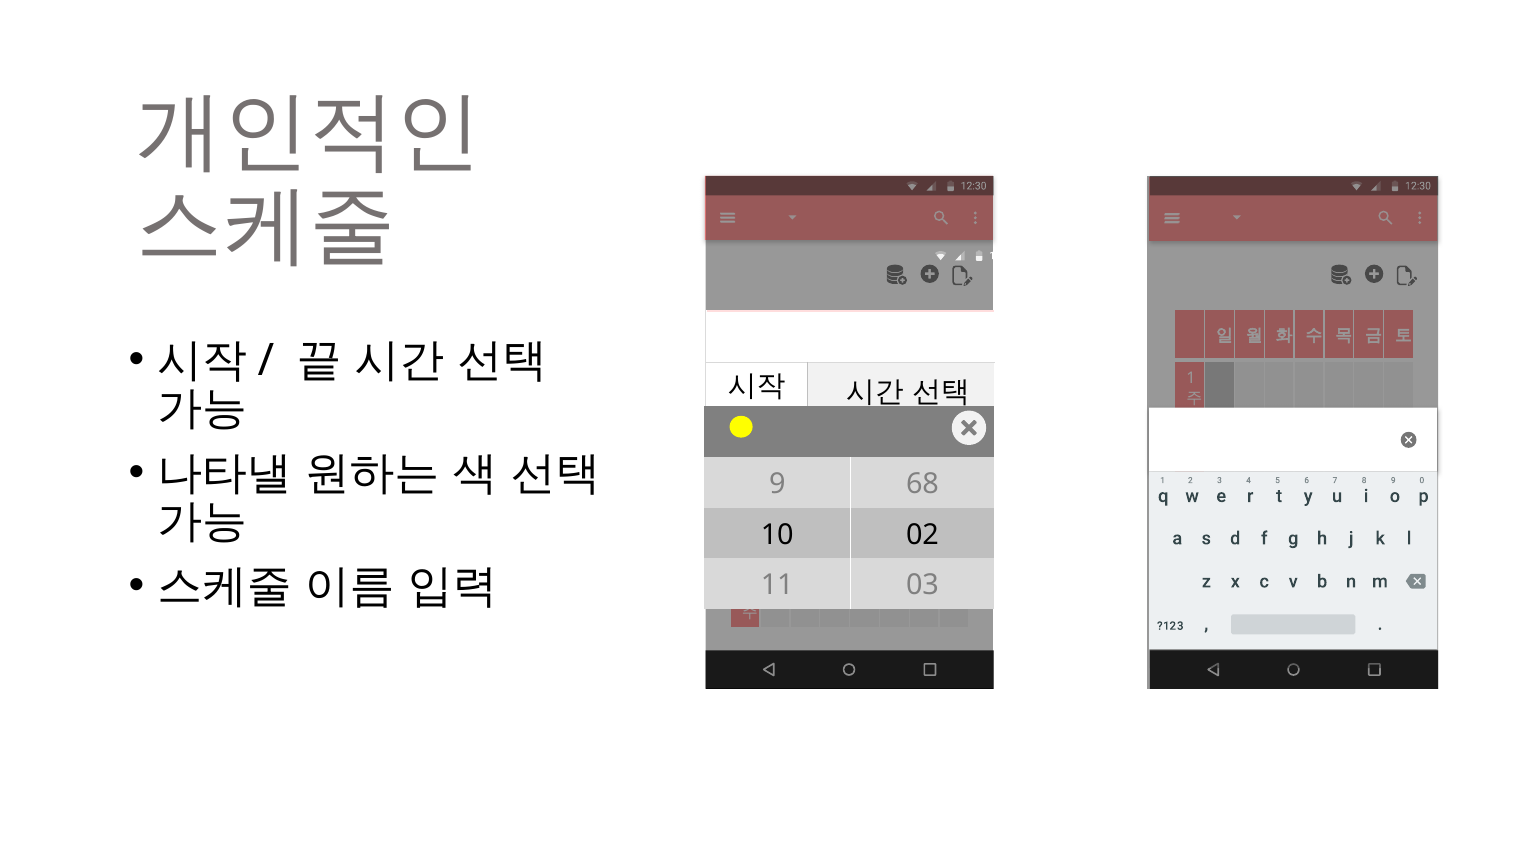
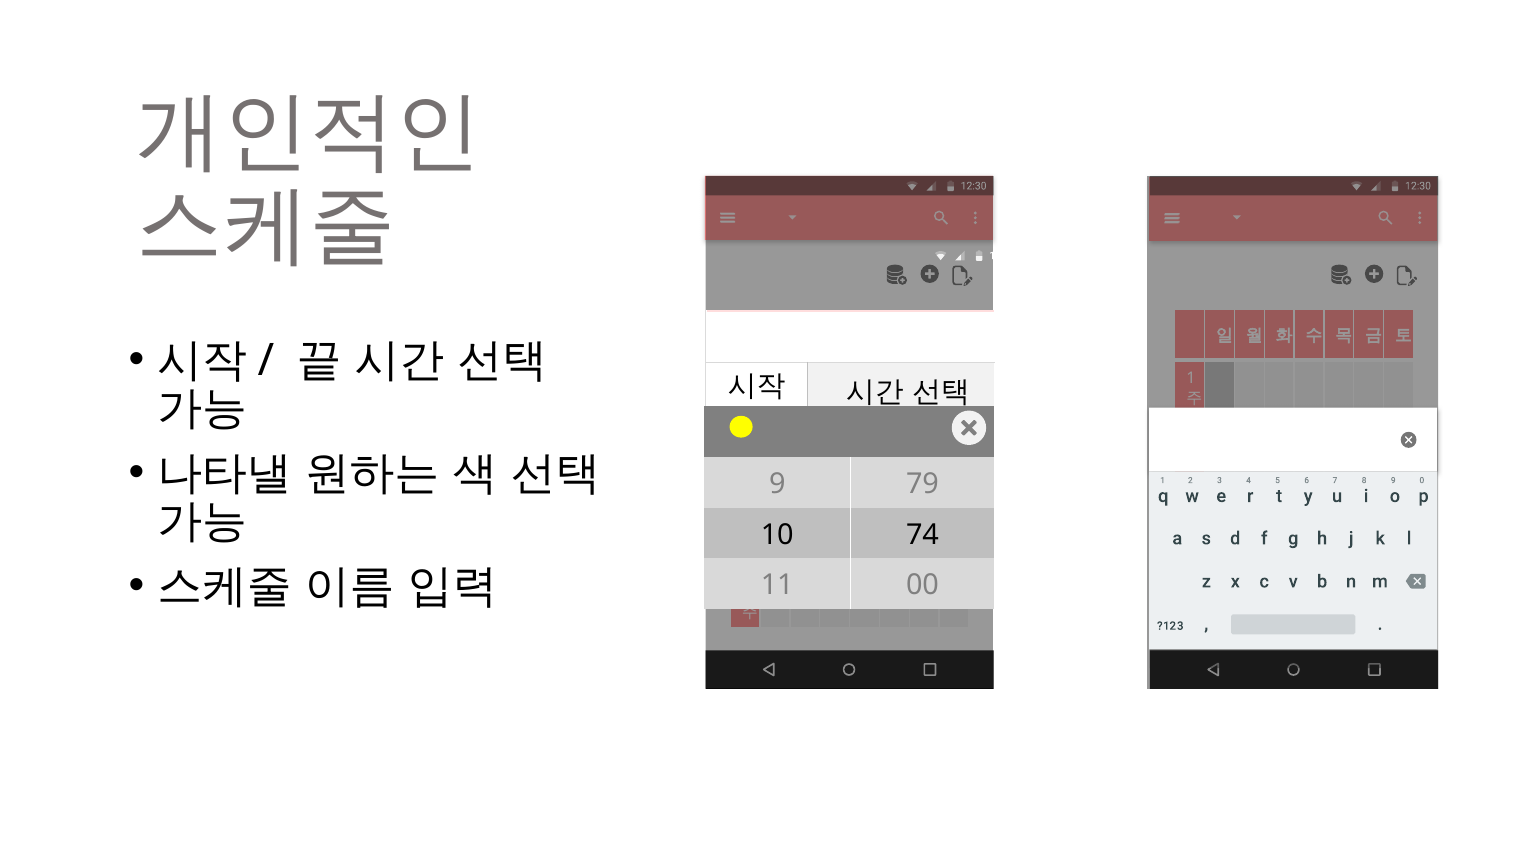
68: 68 -> 79 (922, 484)
02: 02 -> 74 (922, 534)
03: 03 -> 00 (922, 585)
